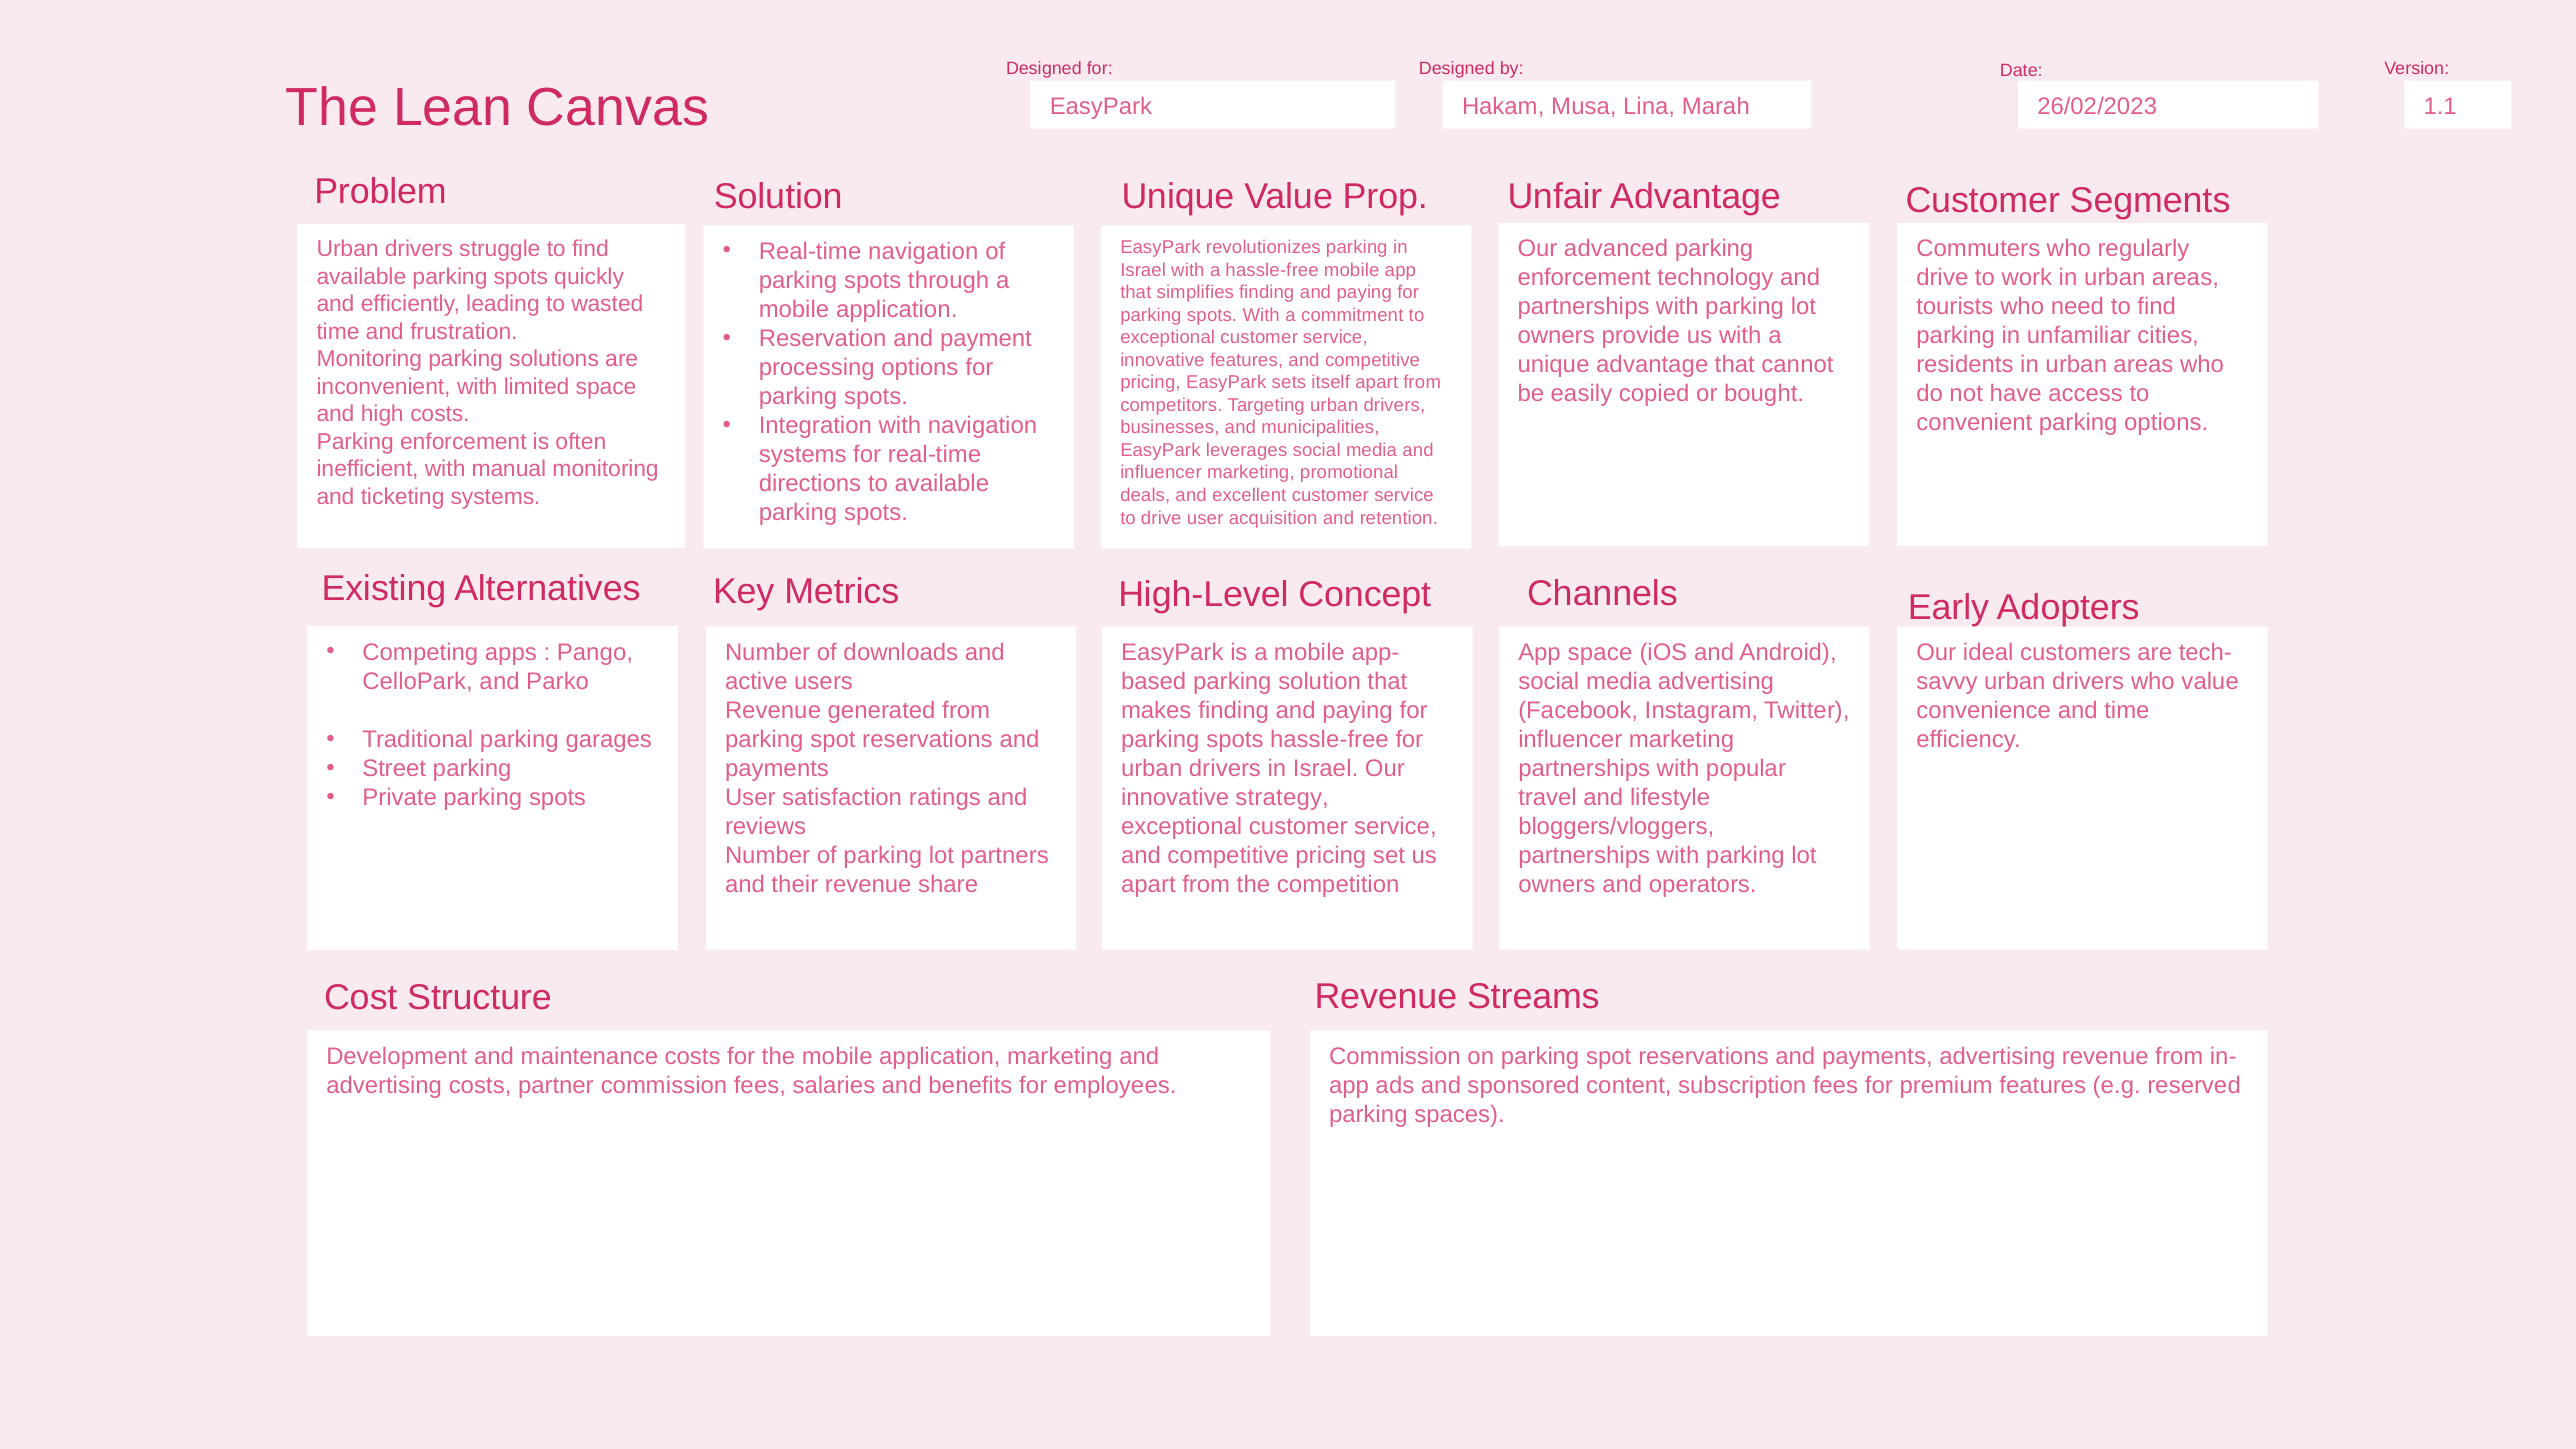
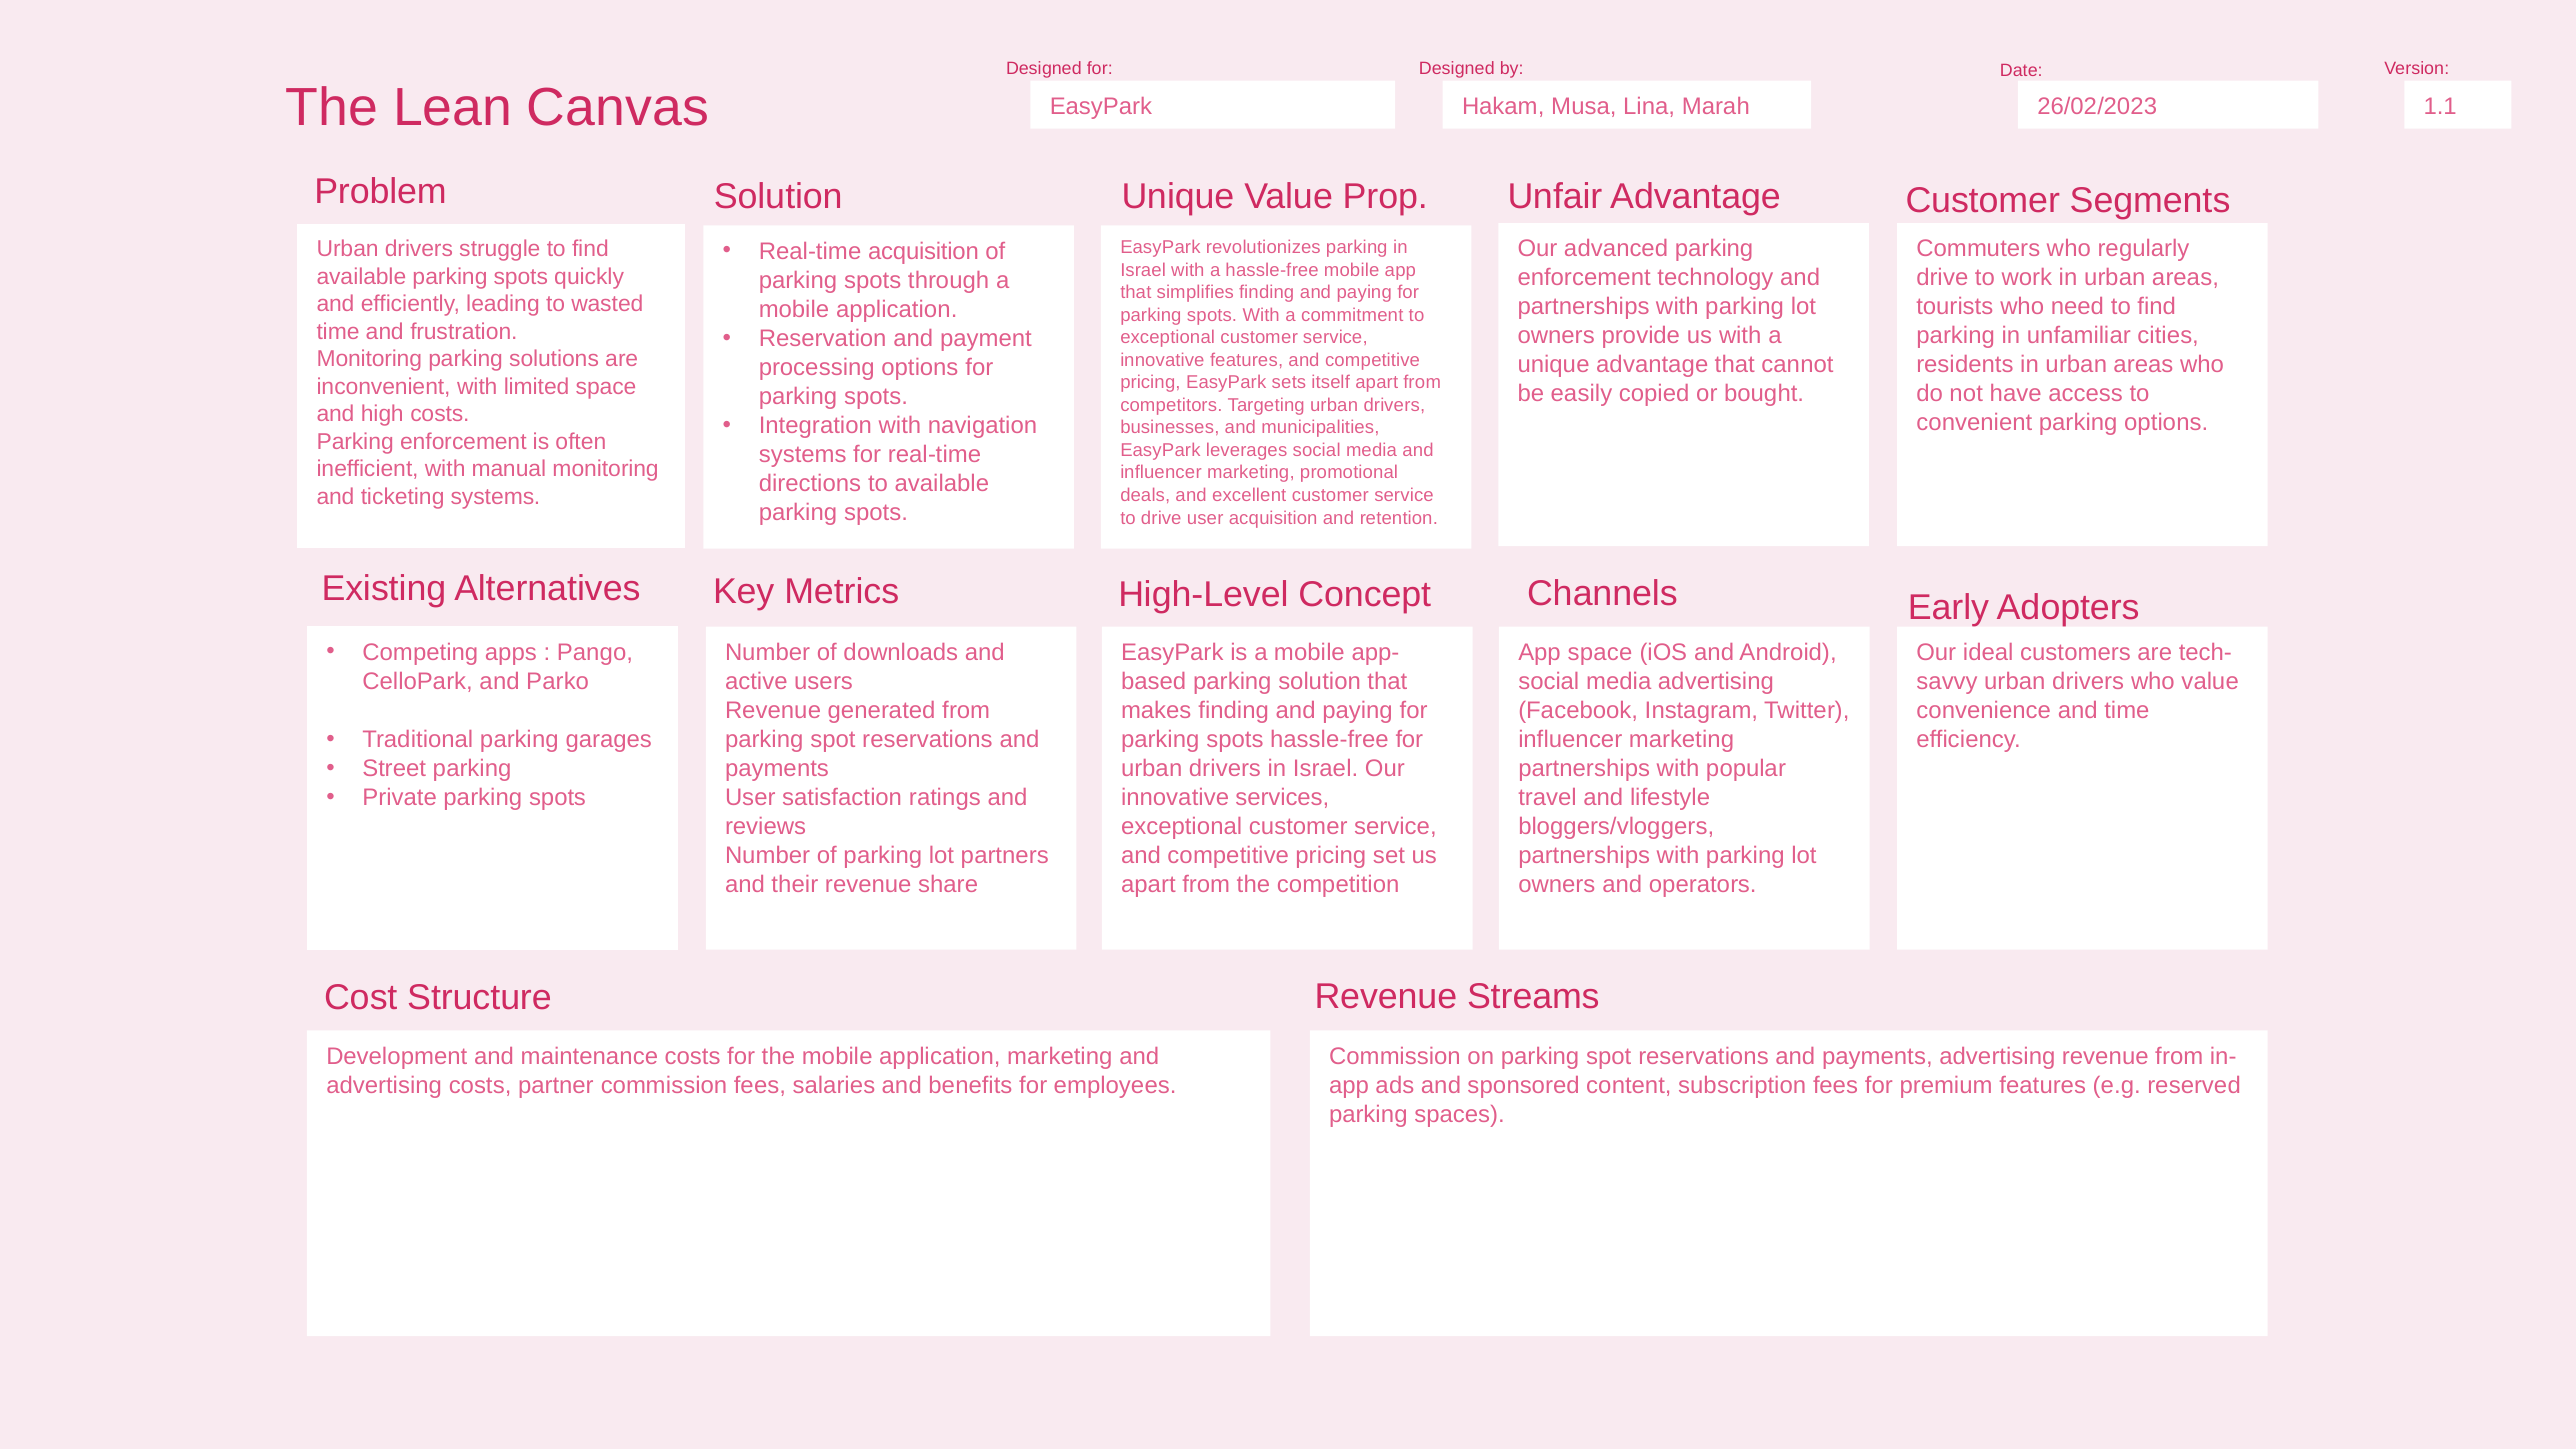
Real-time navigation: navigation -> acquisition (923, 251)
strategy: strategy -> services (1282, 797)
